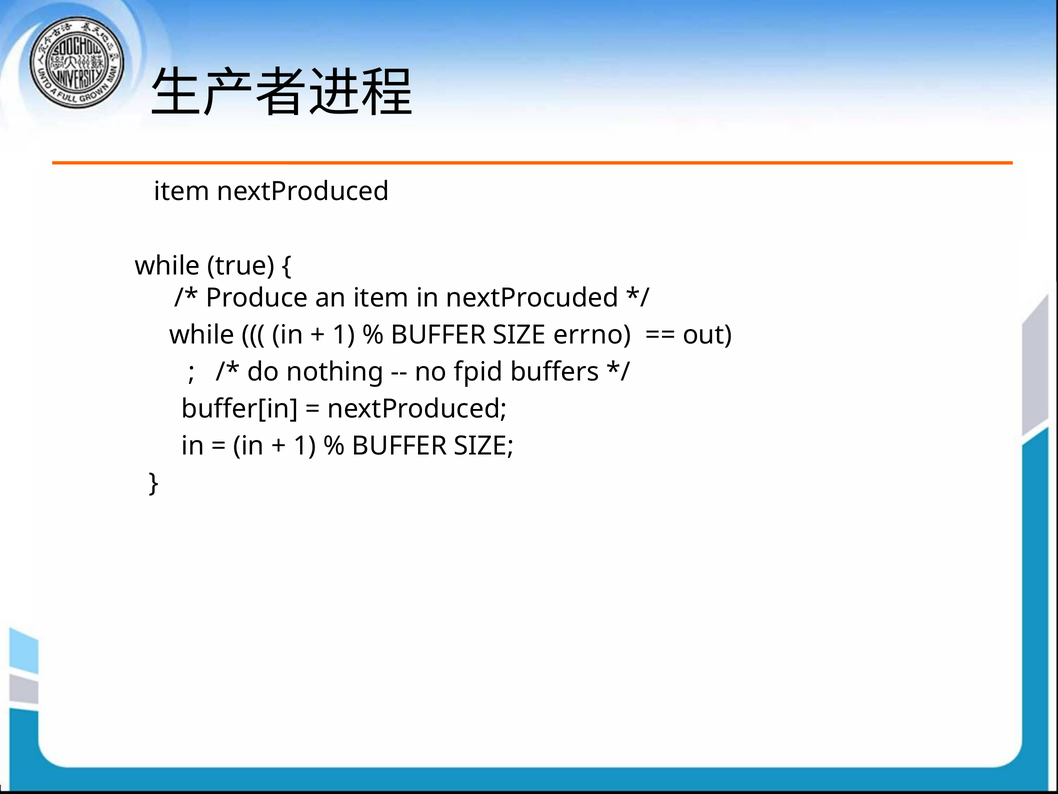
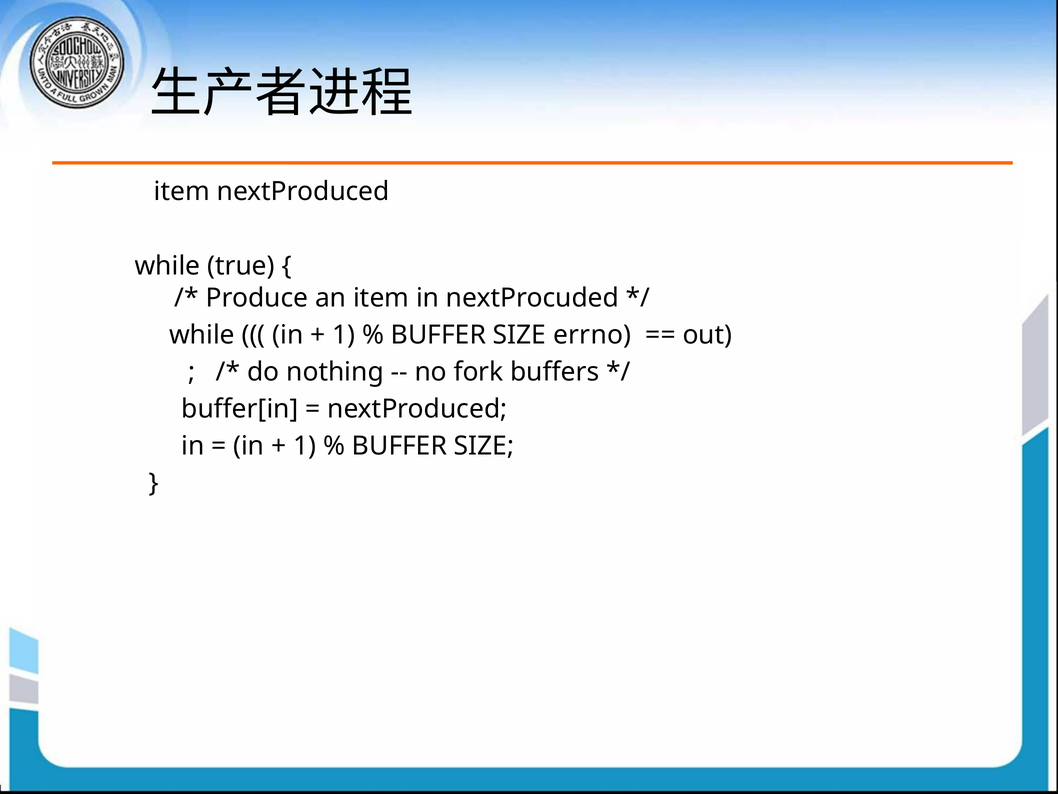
fpid: fpid -> fork (479, 372)
